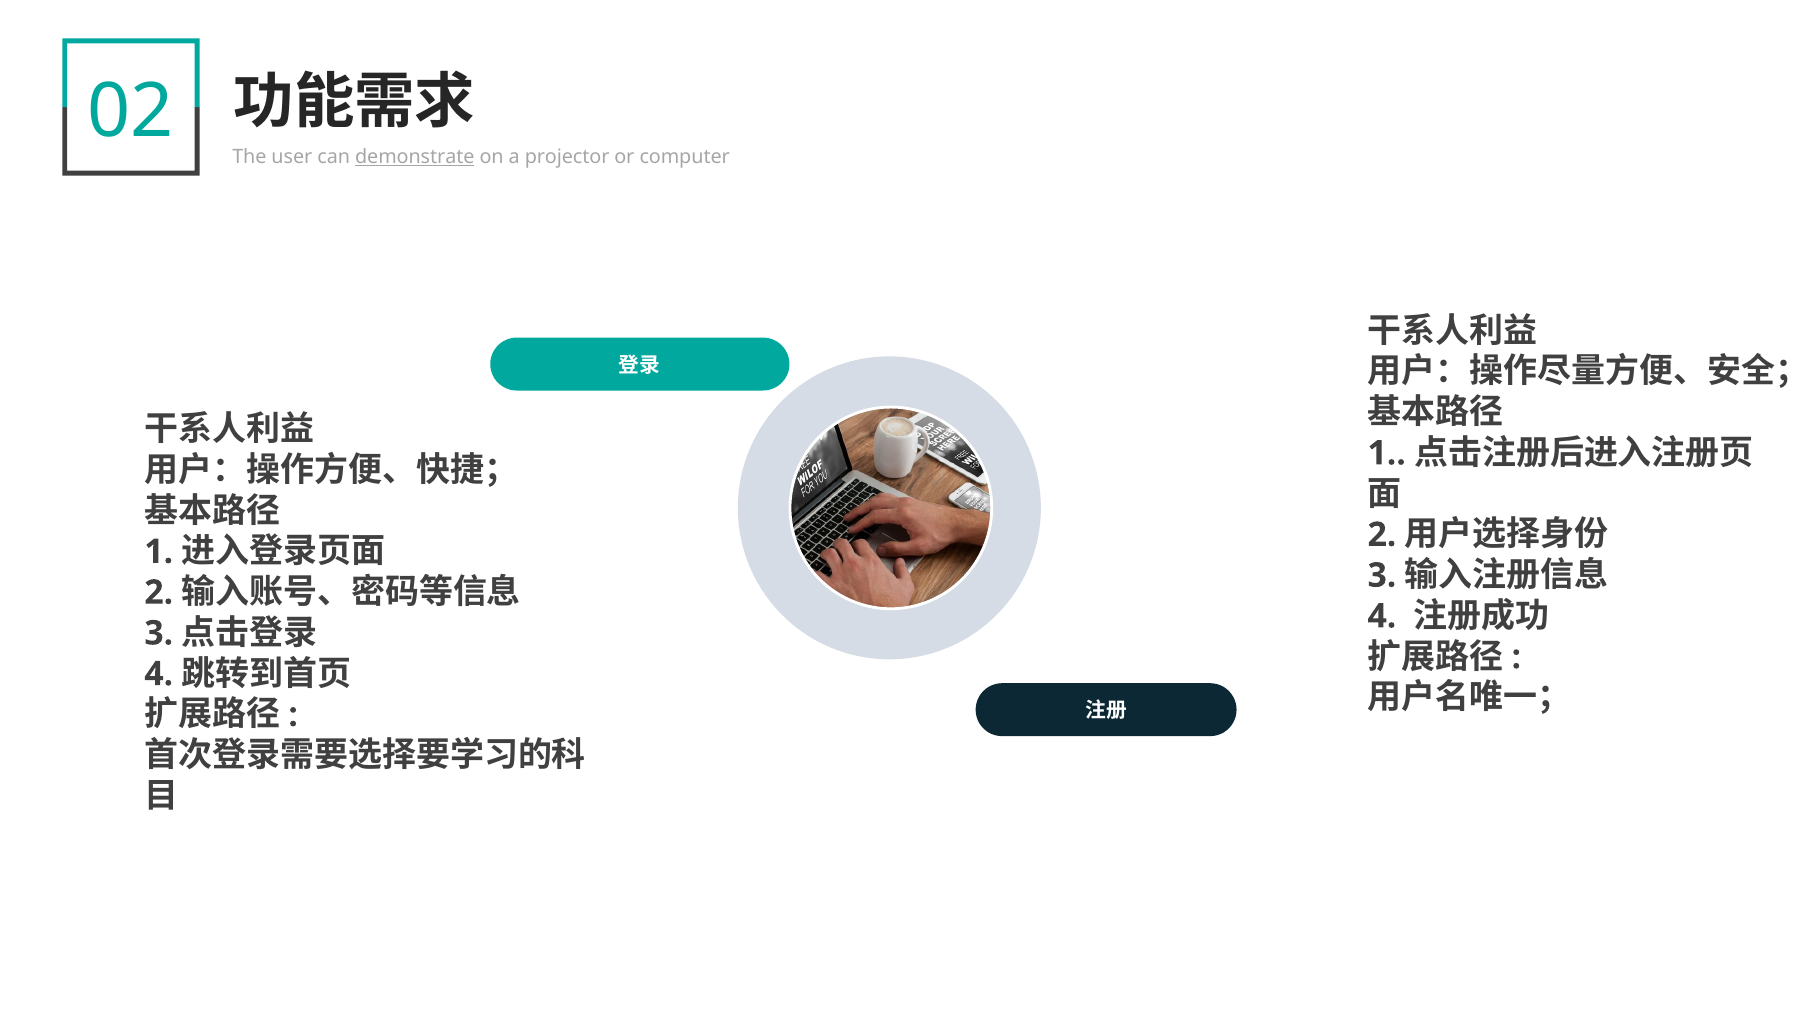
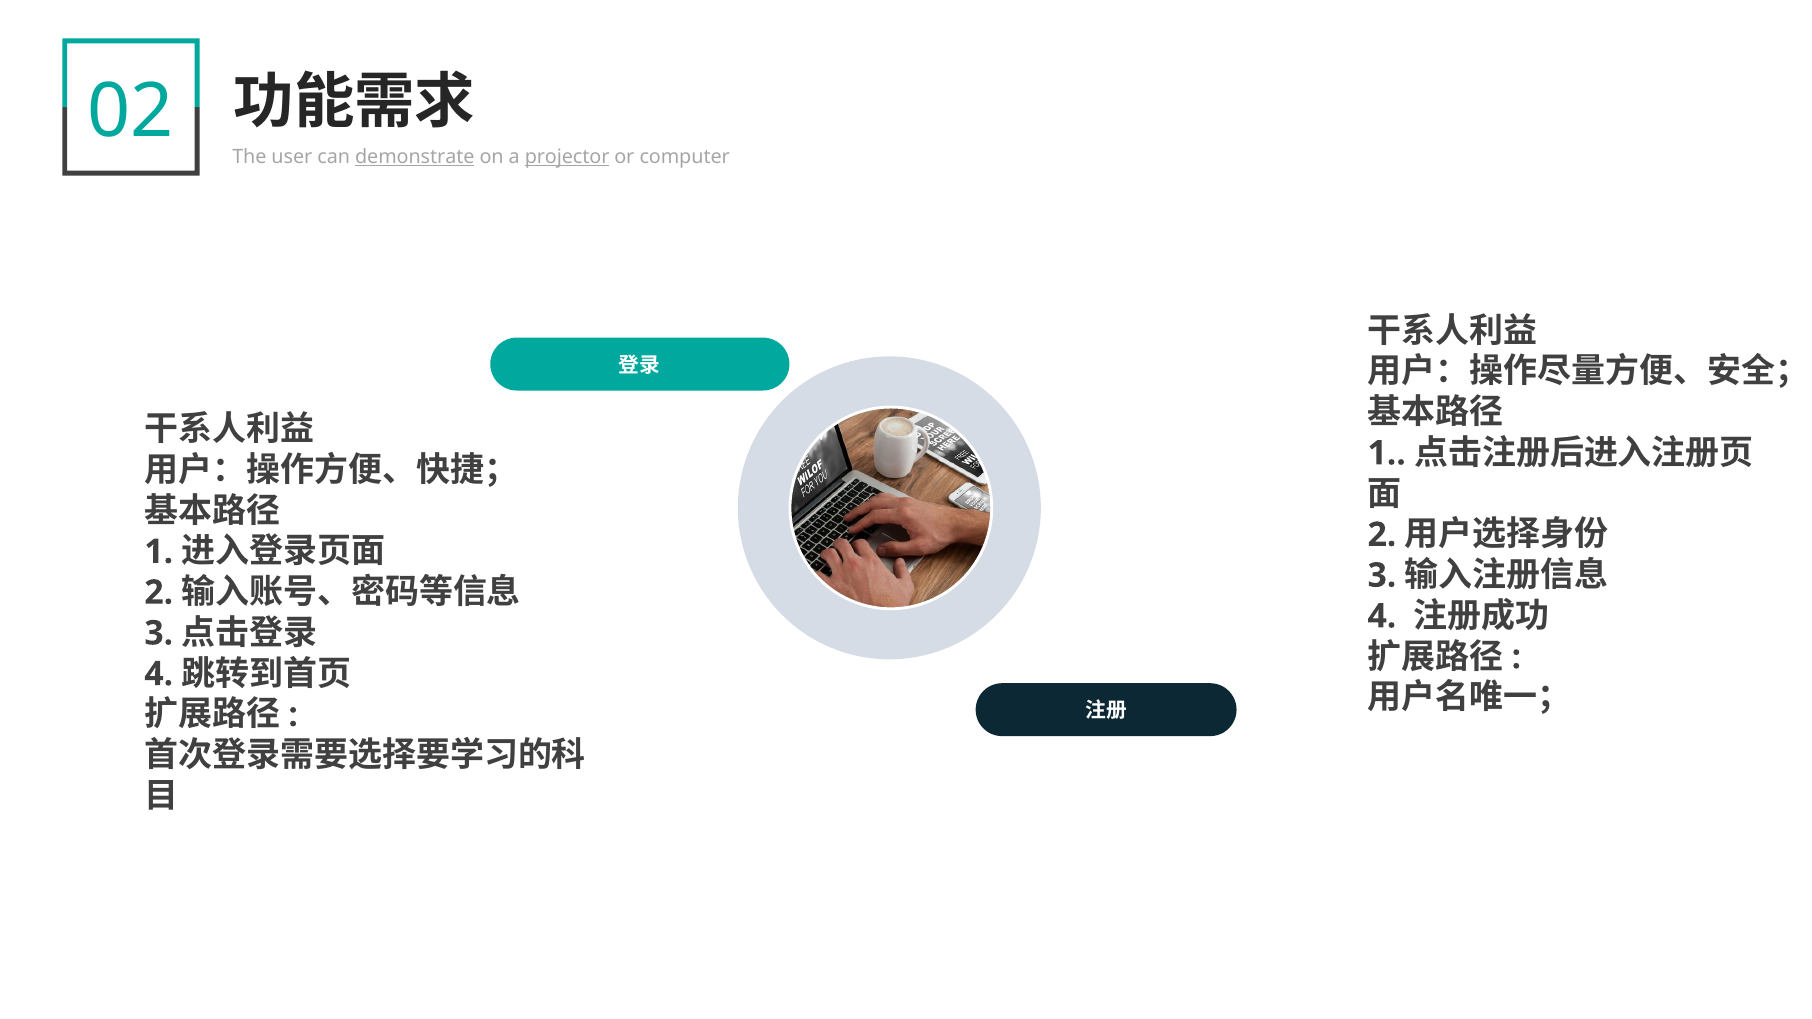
projector underline: none -> present (567, 157)
